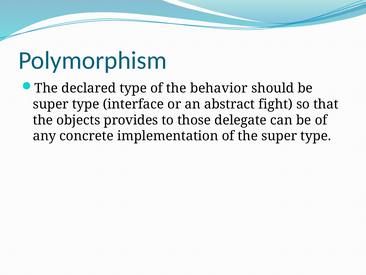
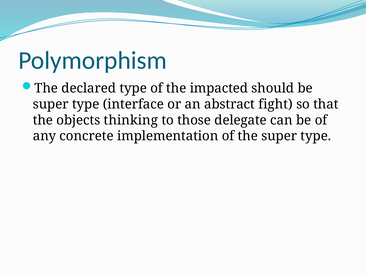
behavior: behavior -> impacted (219, 88)
provides: provides -> thinking (131, 120)
